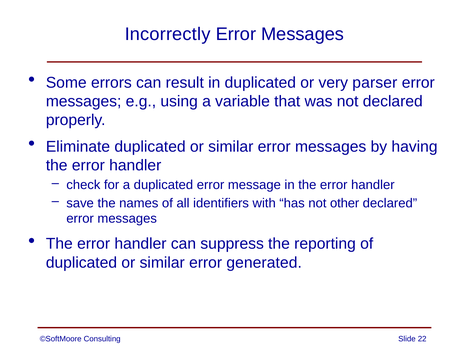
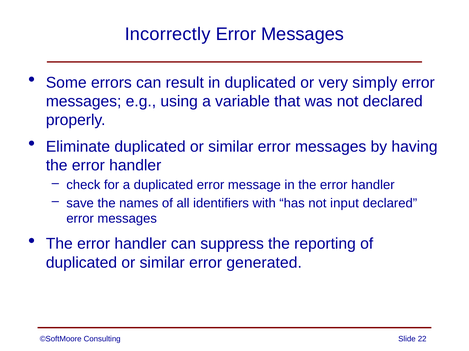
parser: parser -> simply (375, 83)
other: other -> input (345, 203)
